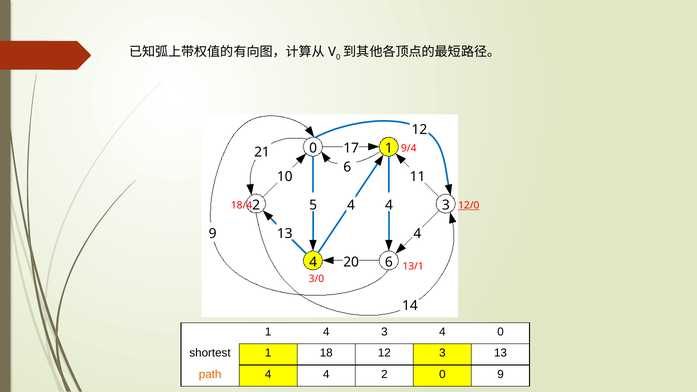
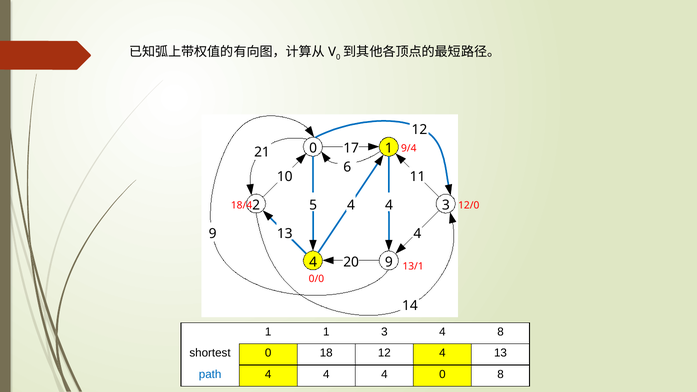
12/0 underline: present -> none (469, 205)
4 6: 6 -> 9 (389, 262)
3/0: 3/0 -> 0/0 (316, 279)
1 4: 4 -> 1 (326, 332)
4 0: 0 -> 8 (501, 332)
shortest 1: 1 -> 0 (268, 353)
12 3: 3 -> 4 (442, 353)
path colour: orange -> blue (210, 374)
4 4 2: 2 -> 4 (384, 374)
0 9: 9 -> 8 (501, 374)
